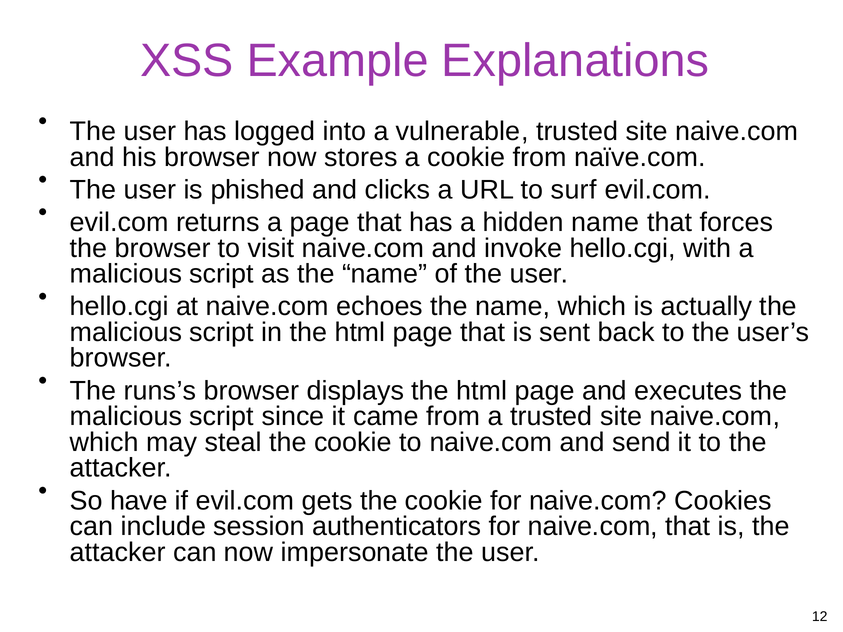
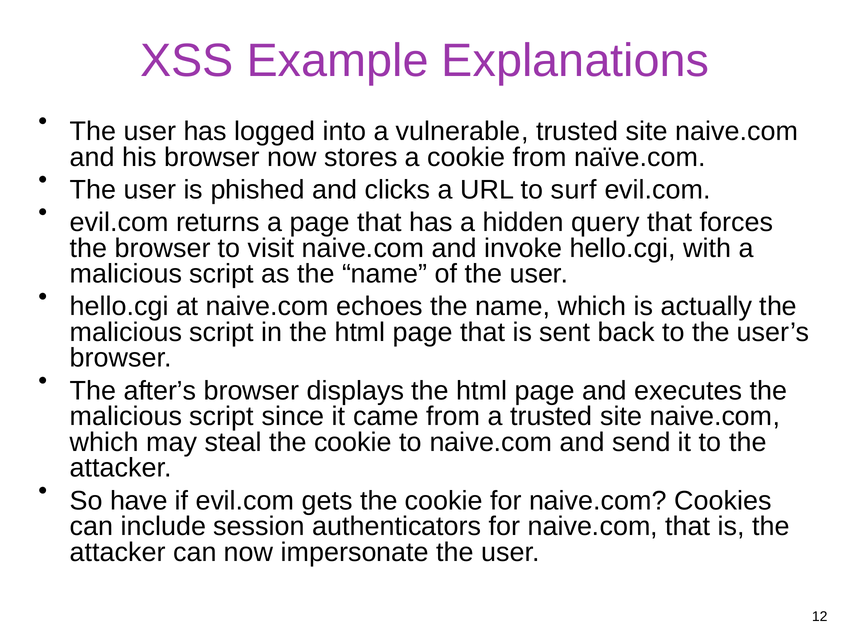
hidden name: name -> query (605, 222)
runs’s: runs’s -> after’s (160, 391)
